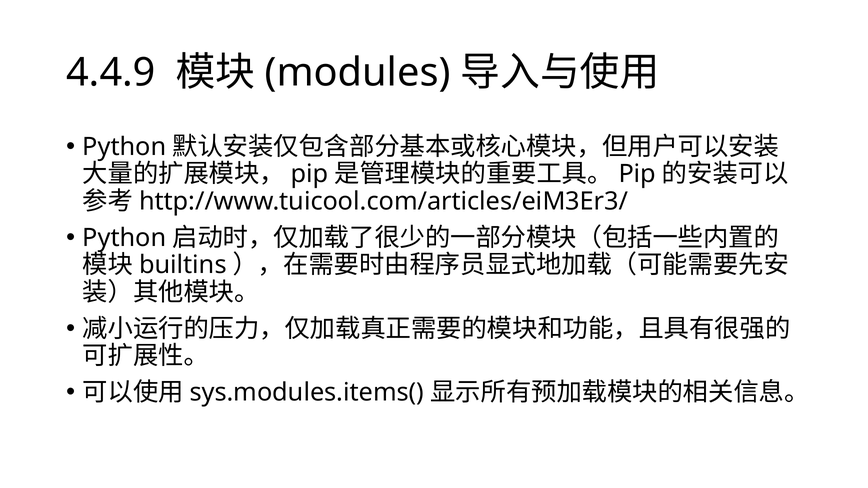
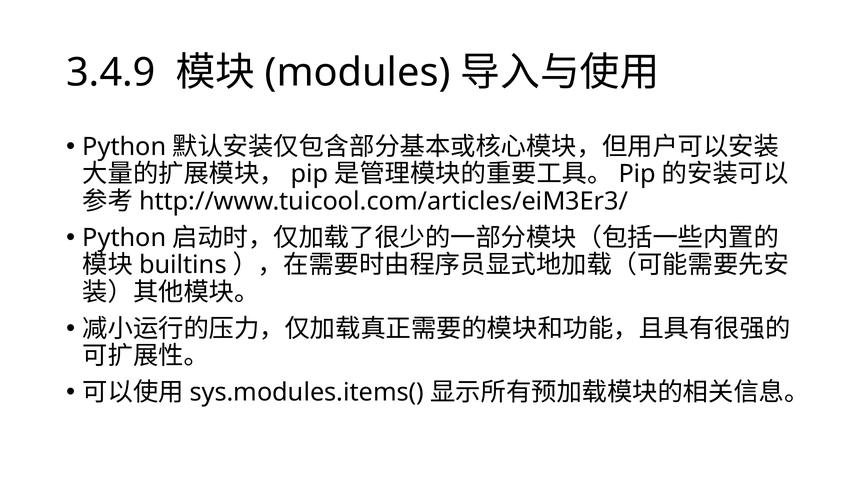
4.4.9: 4.4.9 -> 3.4.9 (111, 73)
